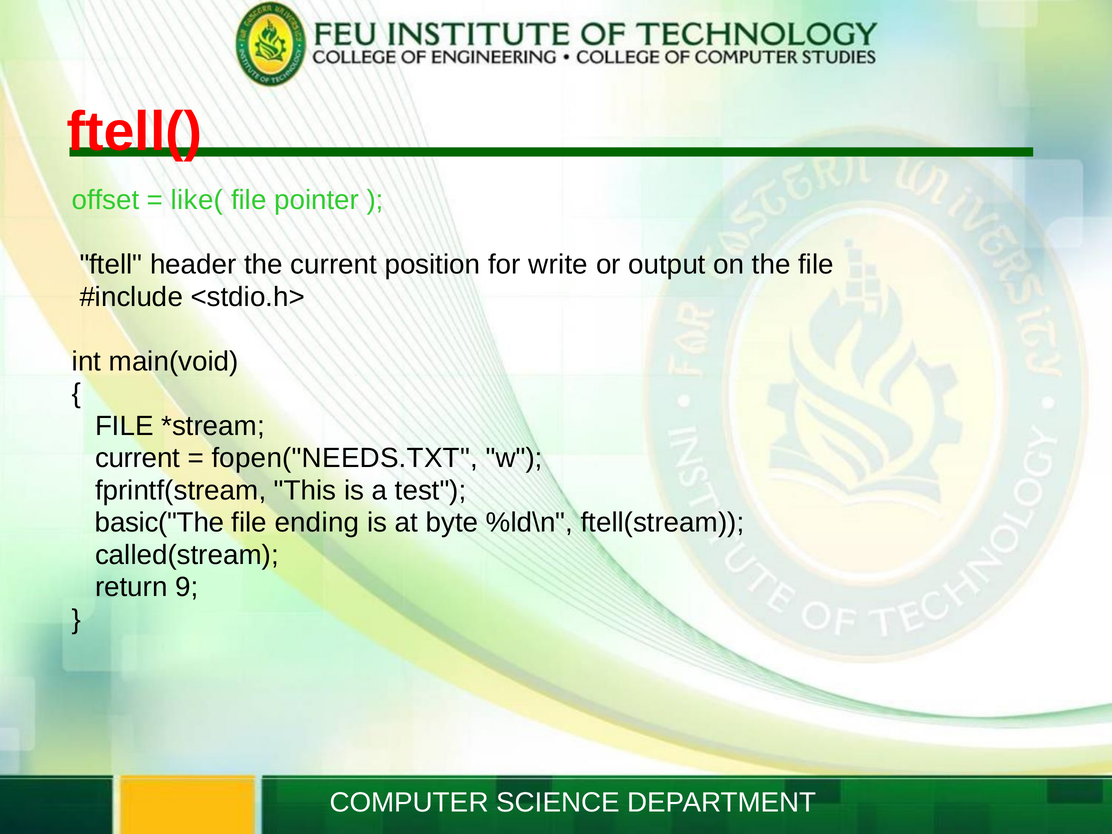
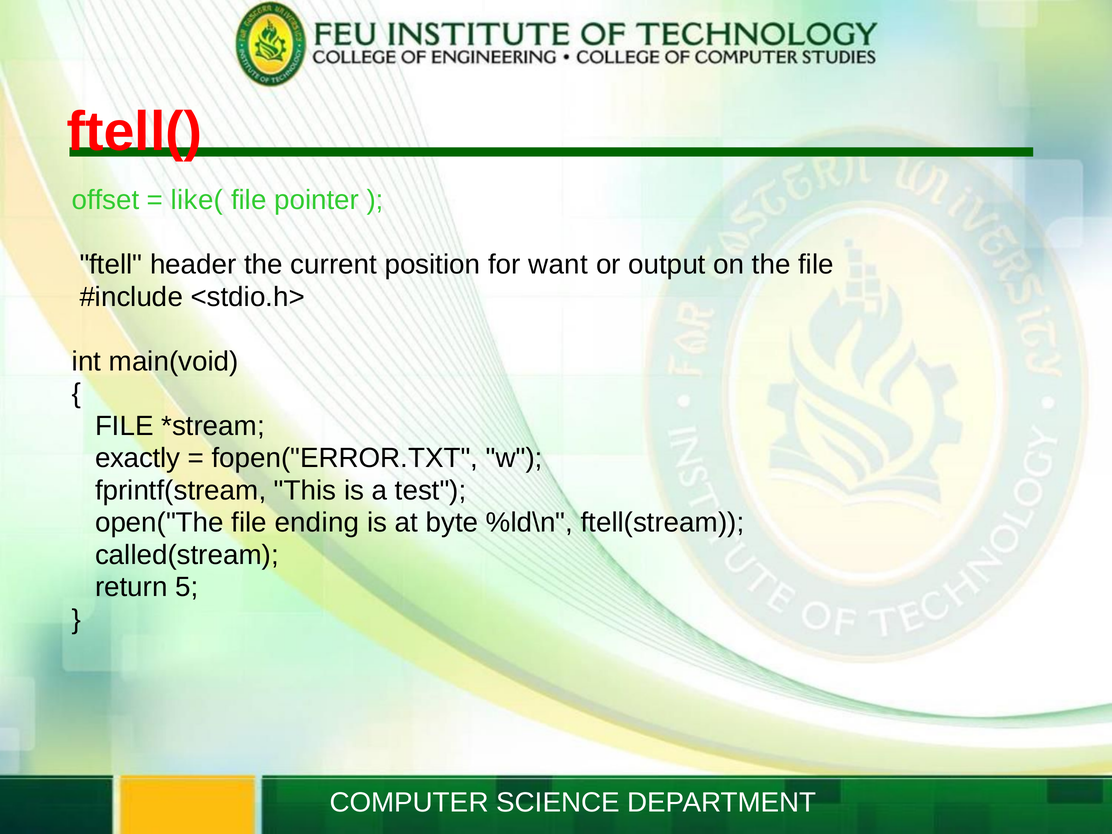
write: write -> want (558, 265)
current: current -> exactly (138, 458)
fopen("NEEDS.TXT: fopen("NEEDS.TXT -> fopen("ERROR.TXT (345, 458)
basic("The: basic("The -> open("The (159, 523)
9: 9 -> 5 (187, 587)
